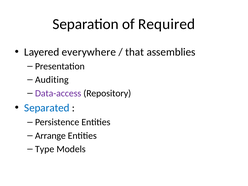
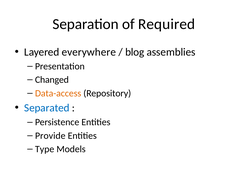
that: that -> blog (135, 52)
Auditing: Auditing -> Changed (52, 80)
Data-access colour: purple -> orange (58, 93)
Arrange: Arrange -> Provide (50, 136)
